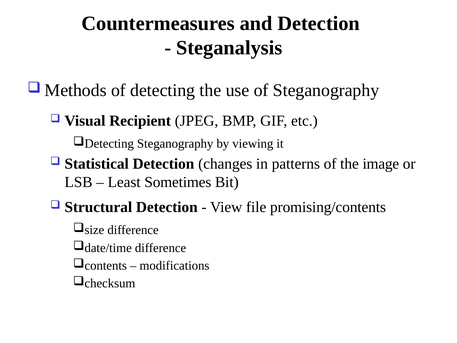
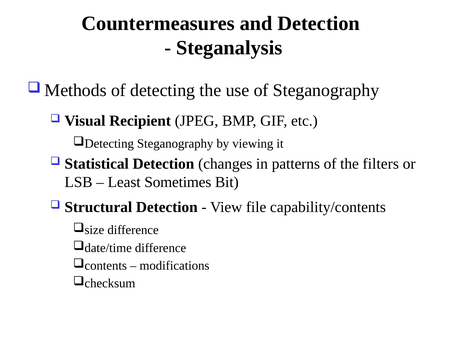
image: image -> filters (381, 164)
promising/contents: promising/contents -> capability/contents (328, 207)
